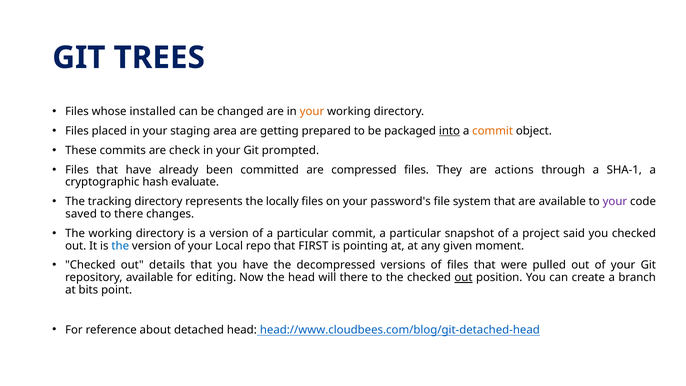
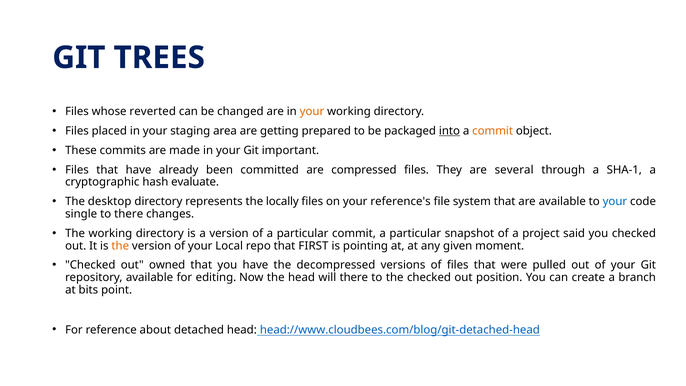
installed: installed -> reverted (153, 111)
check: check -> made (185, 150)
prompted: prompted -> important (290, 150)
actions: actions -> several (514, 170)
tracking: tracking -> desktop (110, 202)
password's: password's -> reference's (401, 202)
your colour: purple -> blue (615, 202)
saved: saved -> single (81, 214)
the colour: blue -> orange (120, 246)
details: details -> owned (167, 265)
out underline: present -> none (464, 277)
